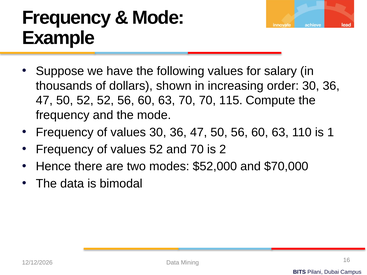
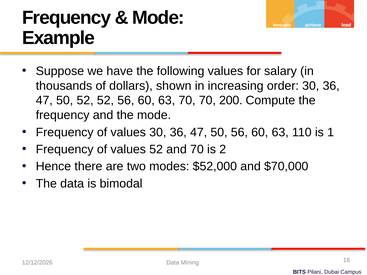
115: 115 -> 200 (231, 101)
